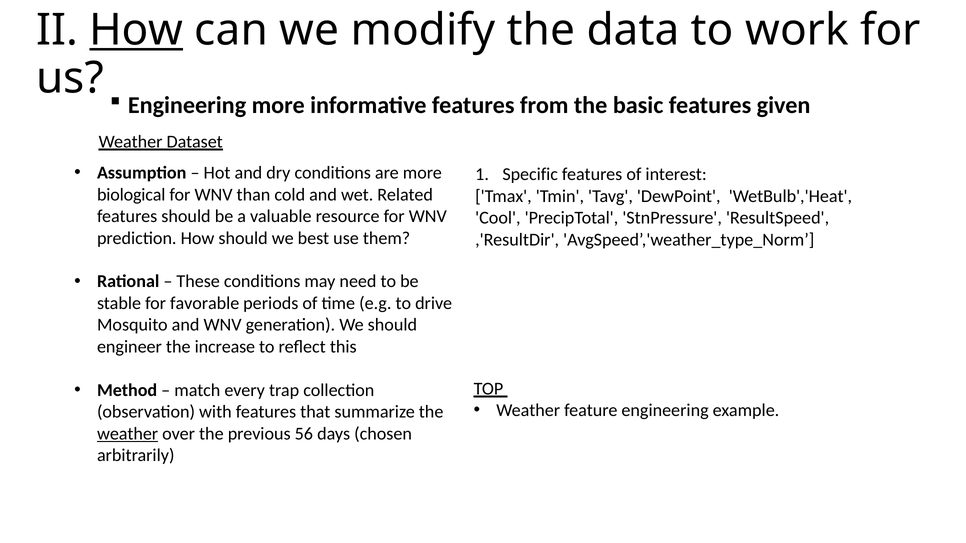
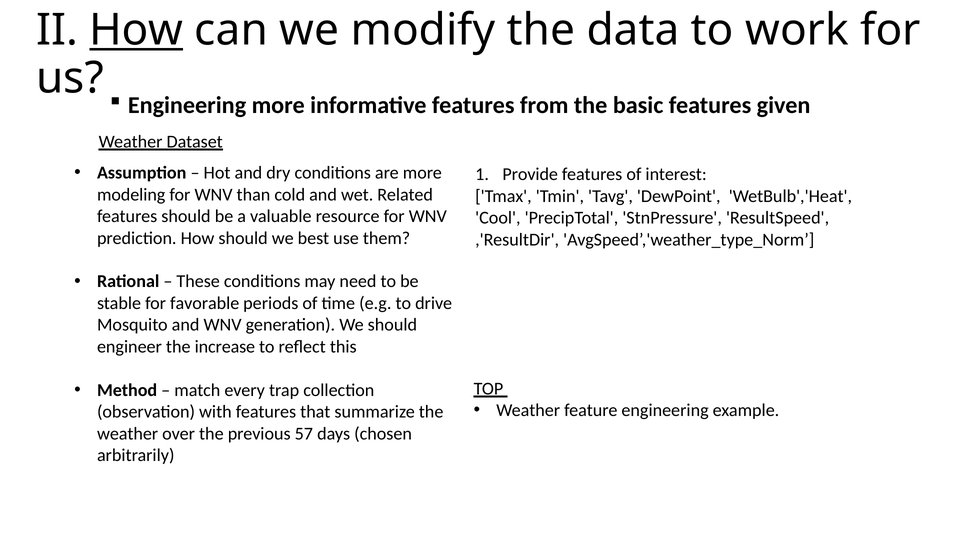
Specific: Specific -> Provide (530, 175)
biological: biological -> modeling (131, 195)
weather underline: present -> none (128, 434)
56: 56 -> 57 (304, 434)
